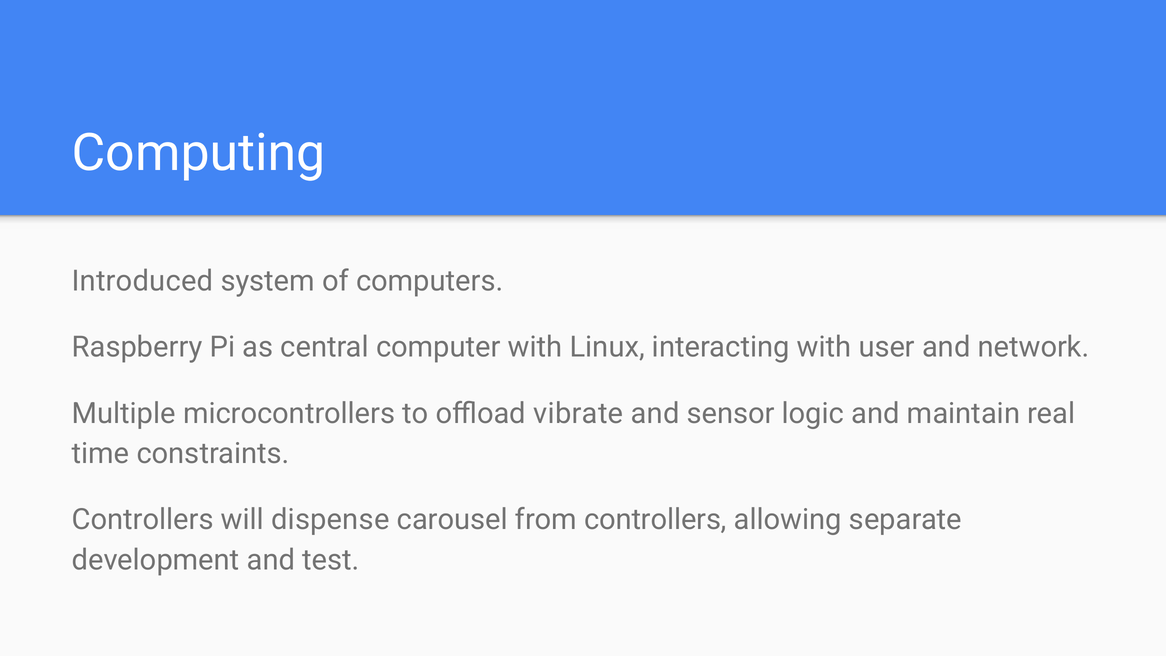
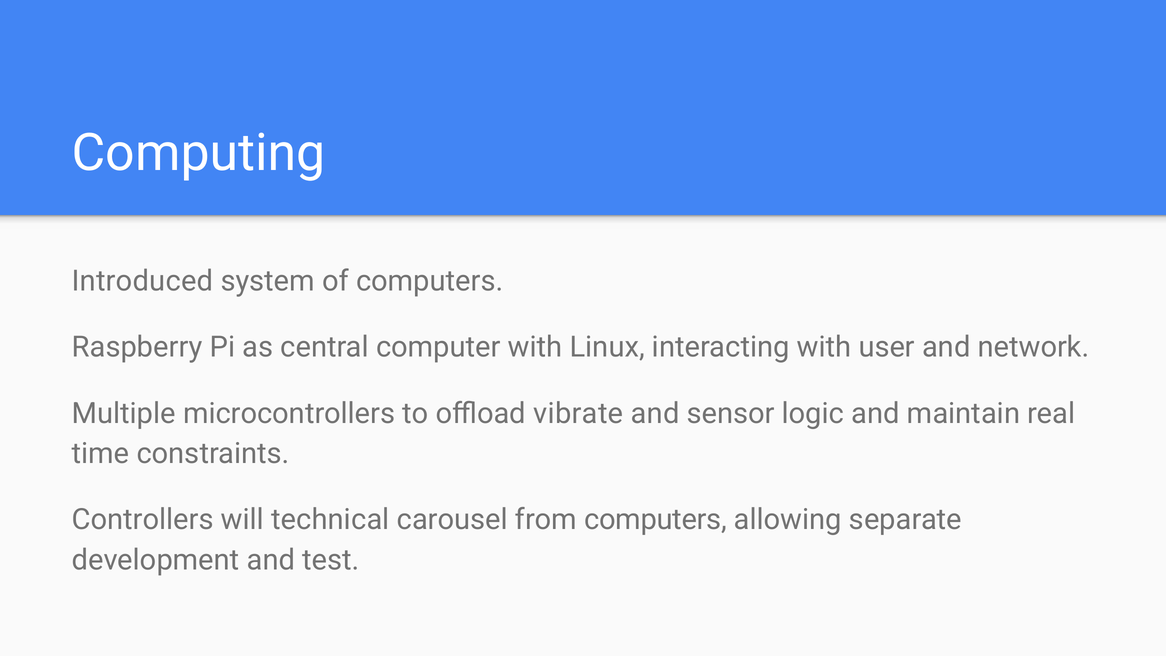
dispense: dispense -> technical (330, 520)
from controllers: controllers -> computers (655, 520)
